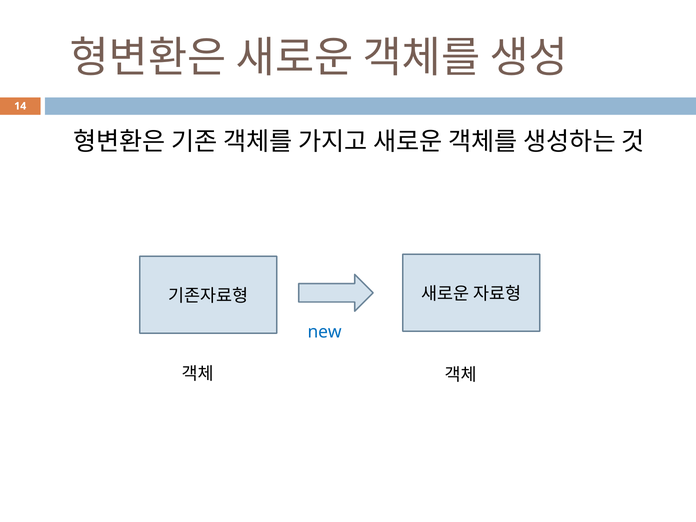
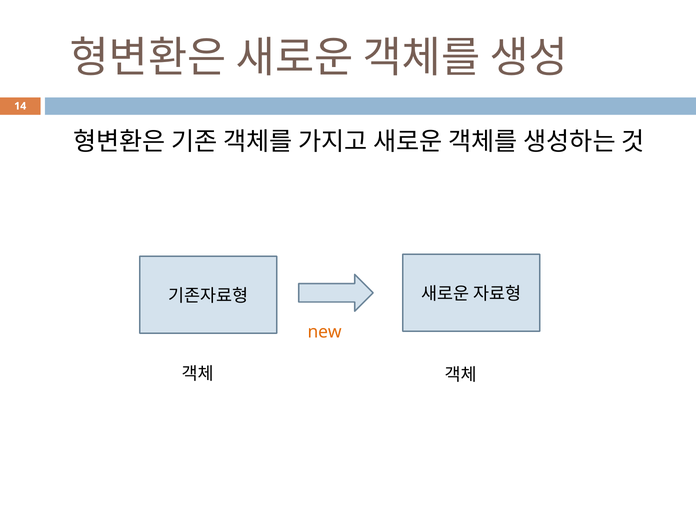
new colour: blue -> orange (325, 332)
